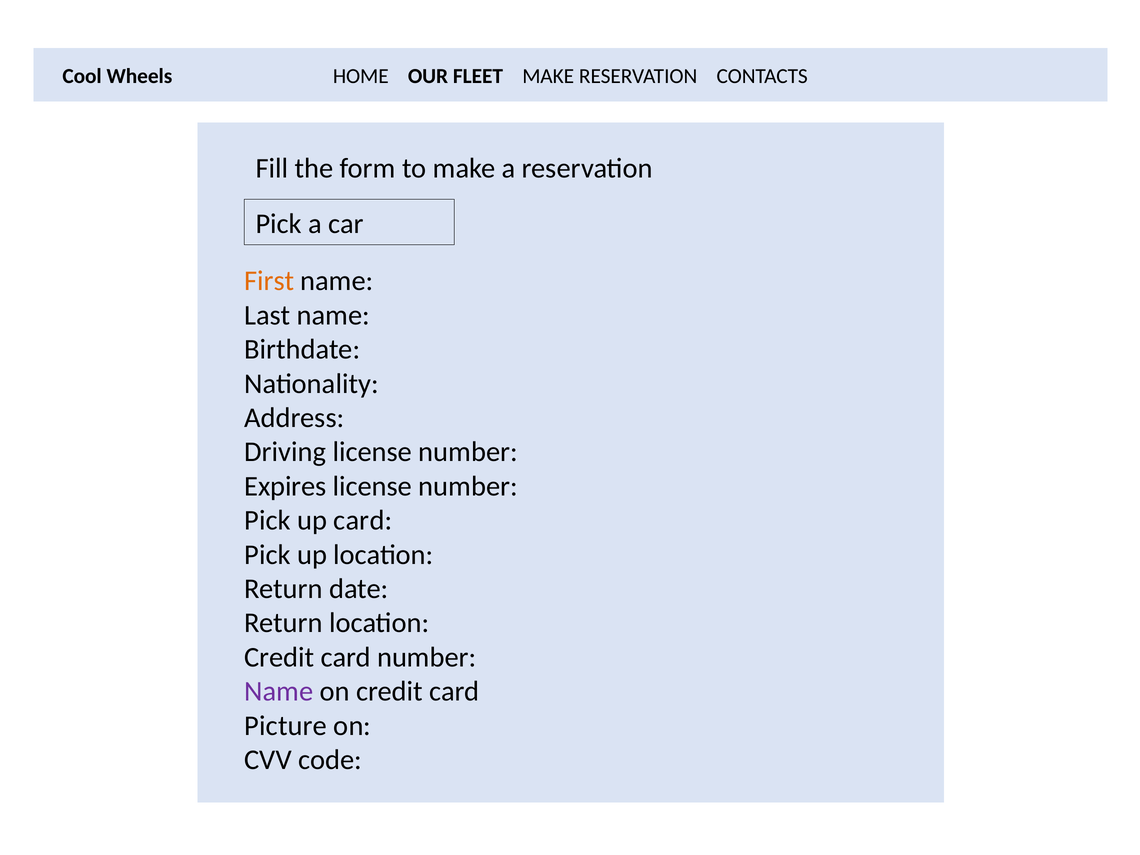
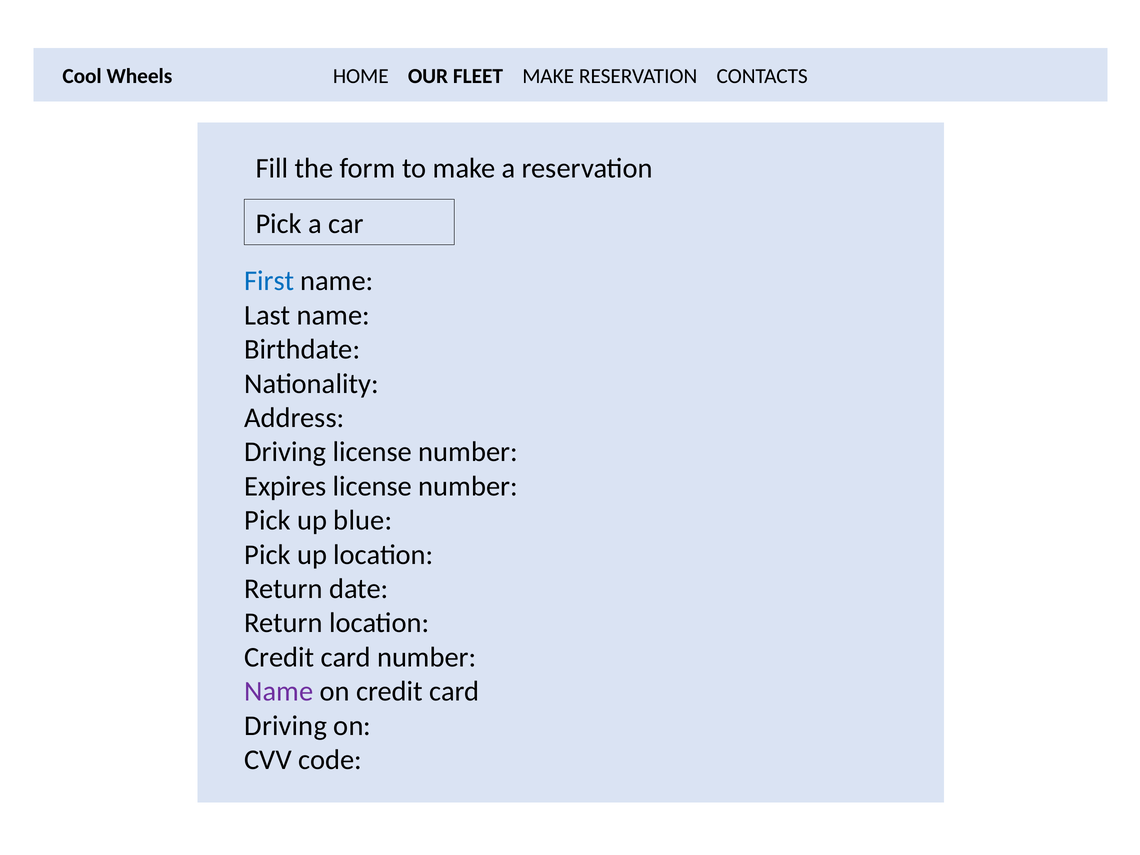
First colour: orange -> blue (269, 281)
up card: card -> blue (363, 520)
Picture: Picture -> Driving (286, 726)
